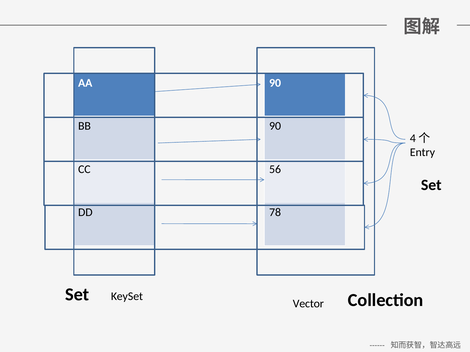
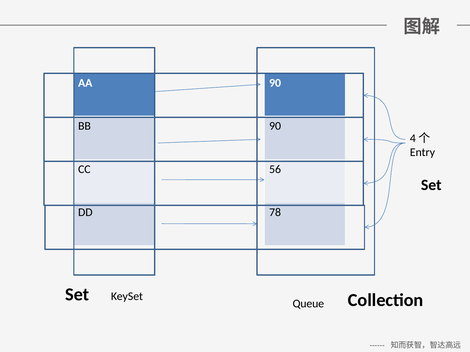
Vector: Vector -> Queue (308, 304)
